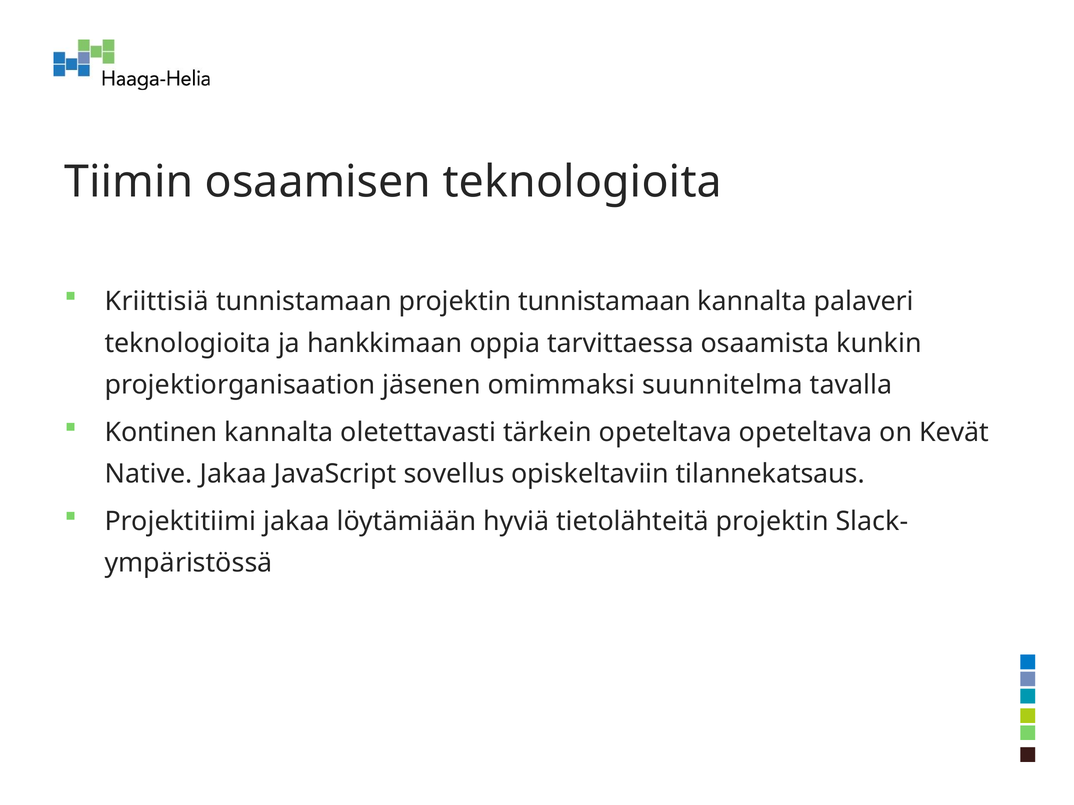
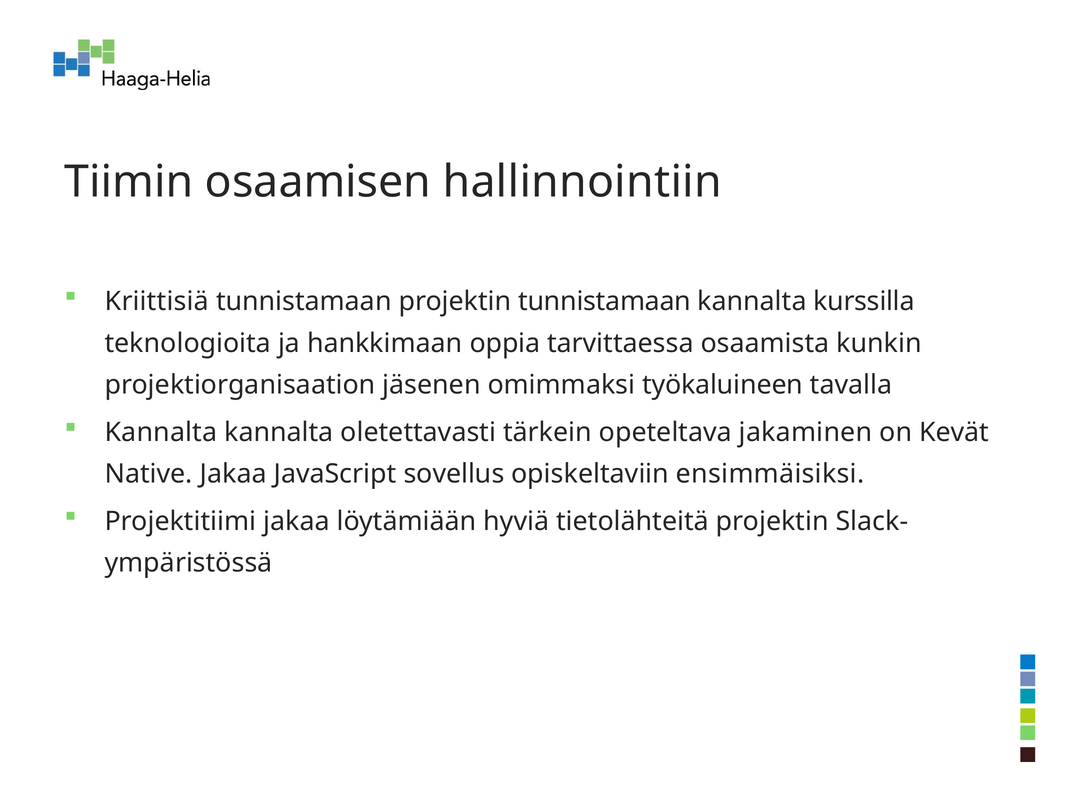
osaamisen teknologioita: teknologioita -> hallinnointiin (582, 182)
palaveri: palaveri -> kurssilla (864, 302)
suunnitelma: suunnitelma -> työkaluineen (723, 385)
Kontinen: Kontinen -> Kannalta (161, 432)
opeteltava opeteltava: opeteltava -> jakaminen (806, 432)
tilannekatsaus: tilannekatsaus -> ensimmäisiksi (770, 474)
